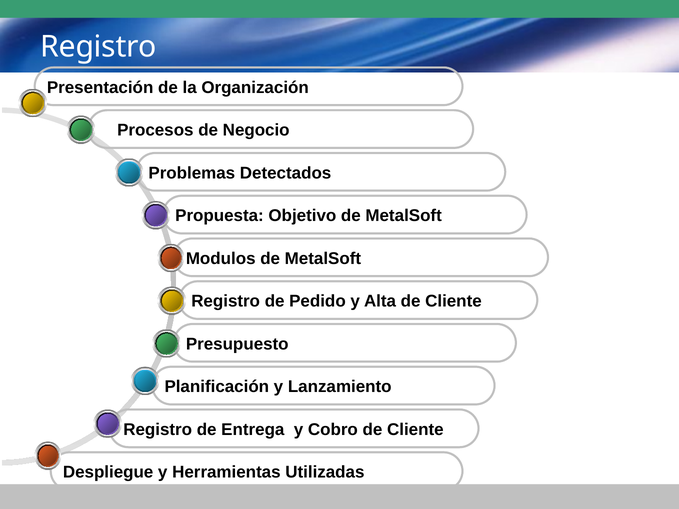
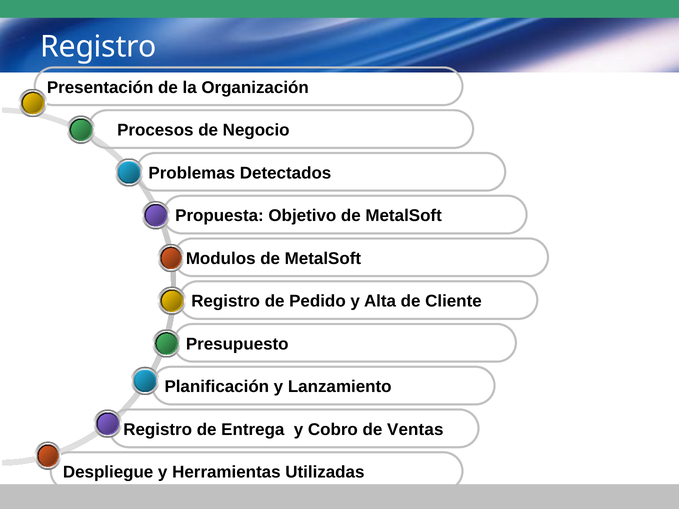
Cobro de Cliente: Cliente -> Ventas (415, 430)
